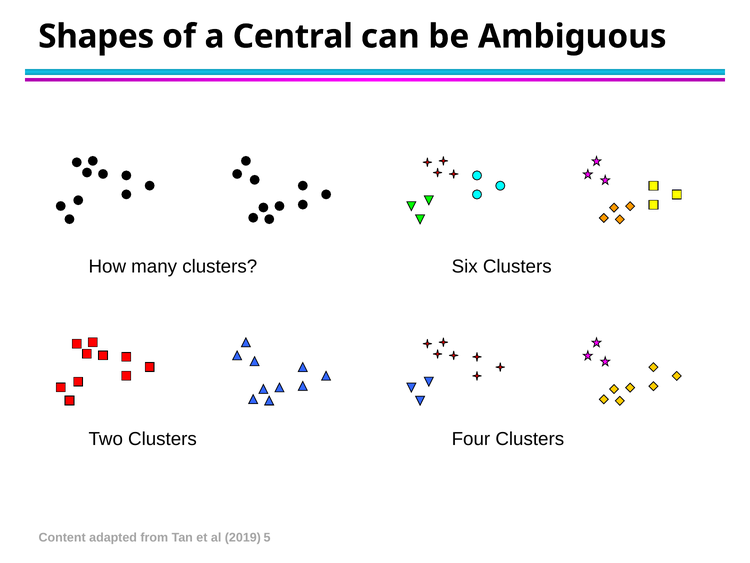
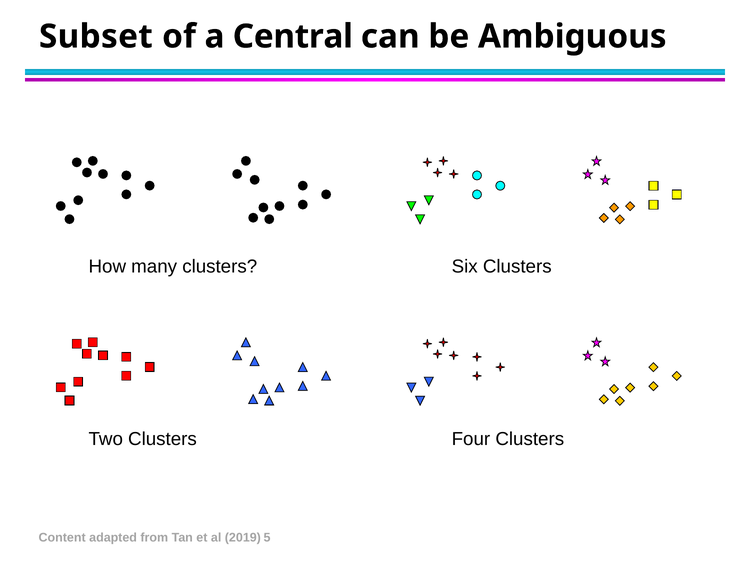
Shapes: Shapes -> Subset (96, 36)
